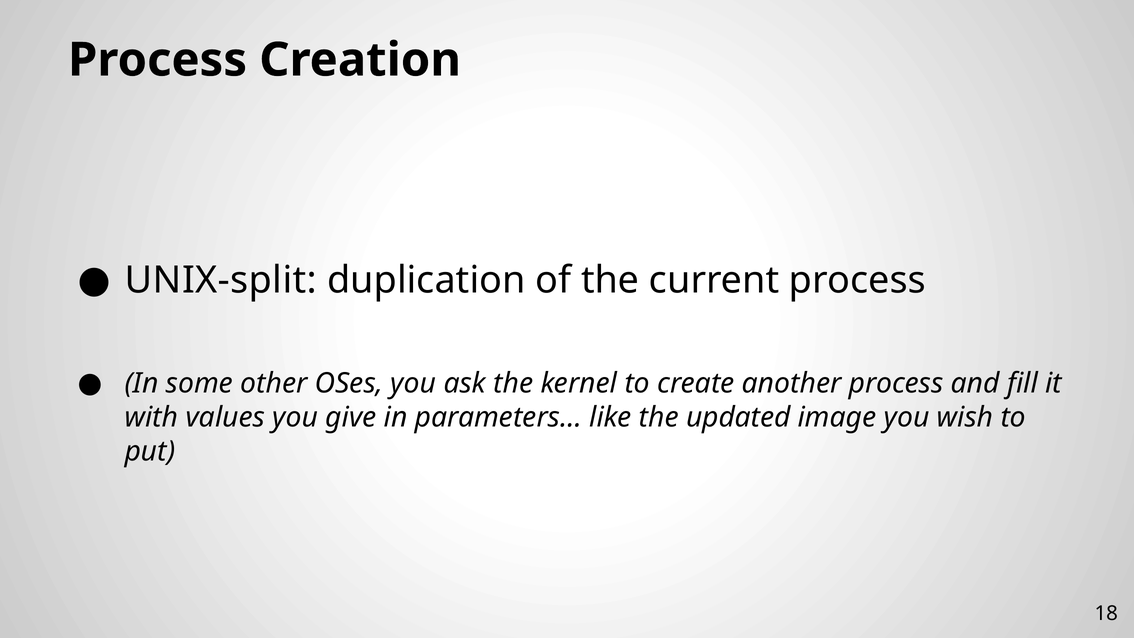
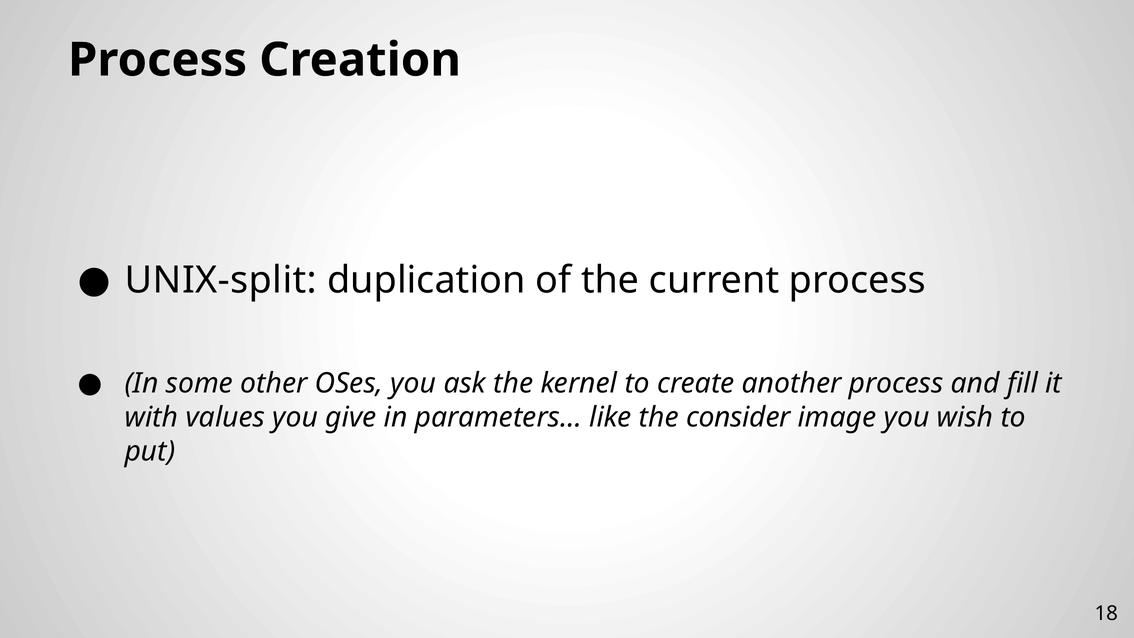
updated: updated -> consider (738, 417)
